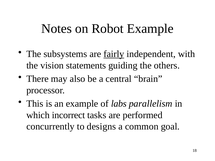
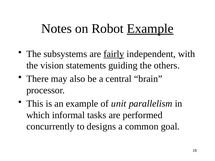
Example underline: none -> present (150, 29)
labs: labs -> unit (119, 104)
incorrect: incorrect -> informal (68, 115)
